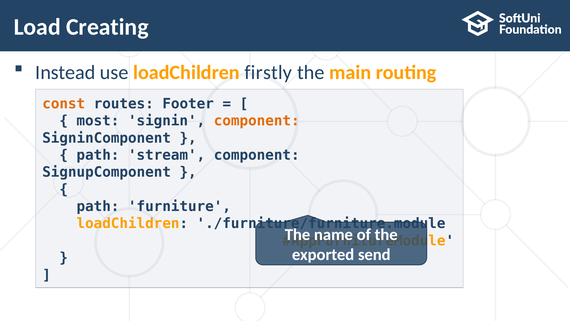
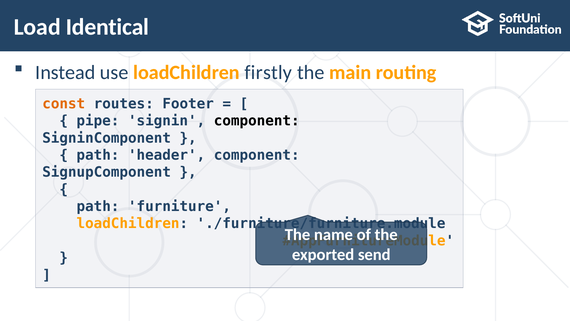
Creating: Creating -> Identical (107, 27)
most: most -> pipe (98, 121)
component colour: orange -> black (257, 121)
stream: stream -> header (167, 155)
